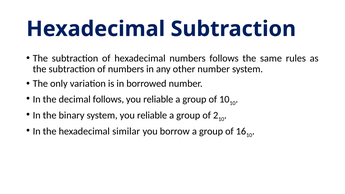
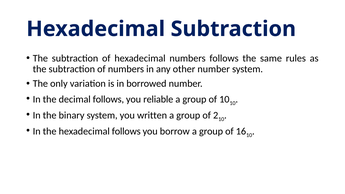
system you reliable: reliable -> written (152, 115)
hexadecimal similar: similar -> follows (126, 131)
